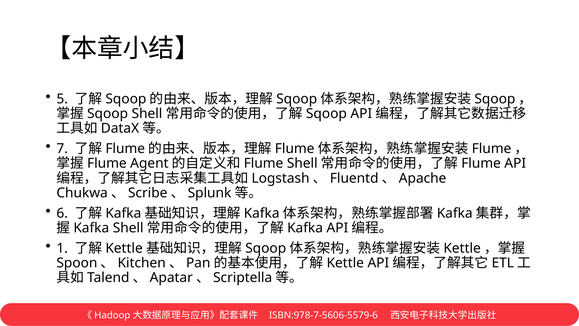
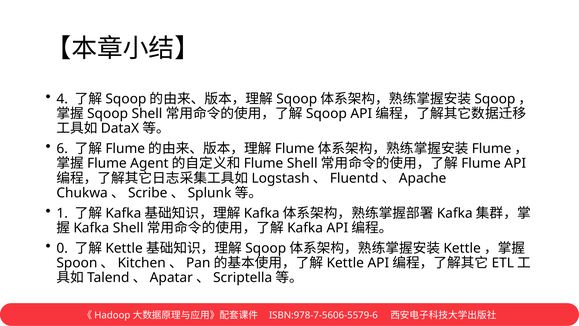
5: 5 -> 4 (62, 99)
7: 7 -> 6 (62, 148)
6: 6 -> 1 (62, 213)
1: 1 -> 0 (62, 248)
